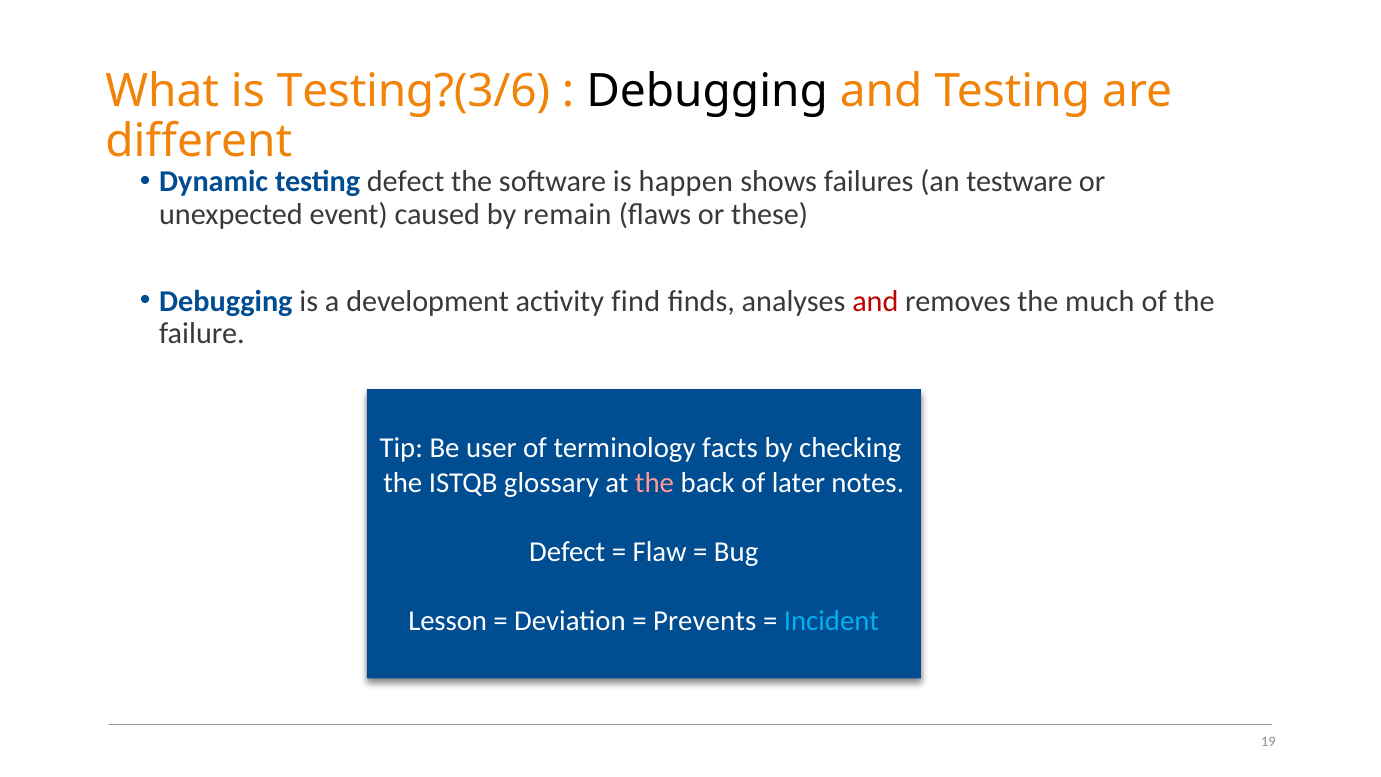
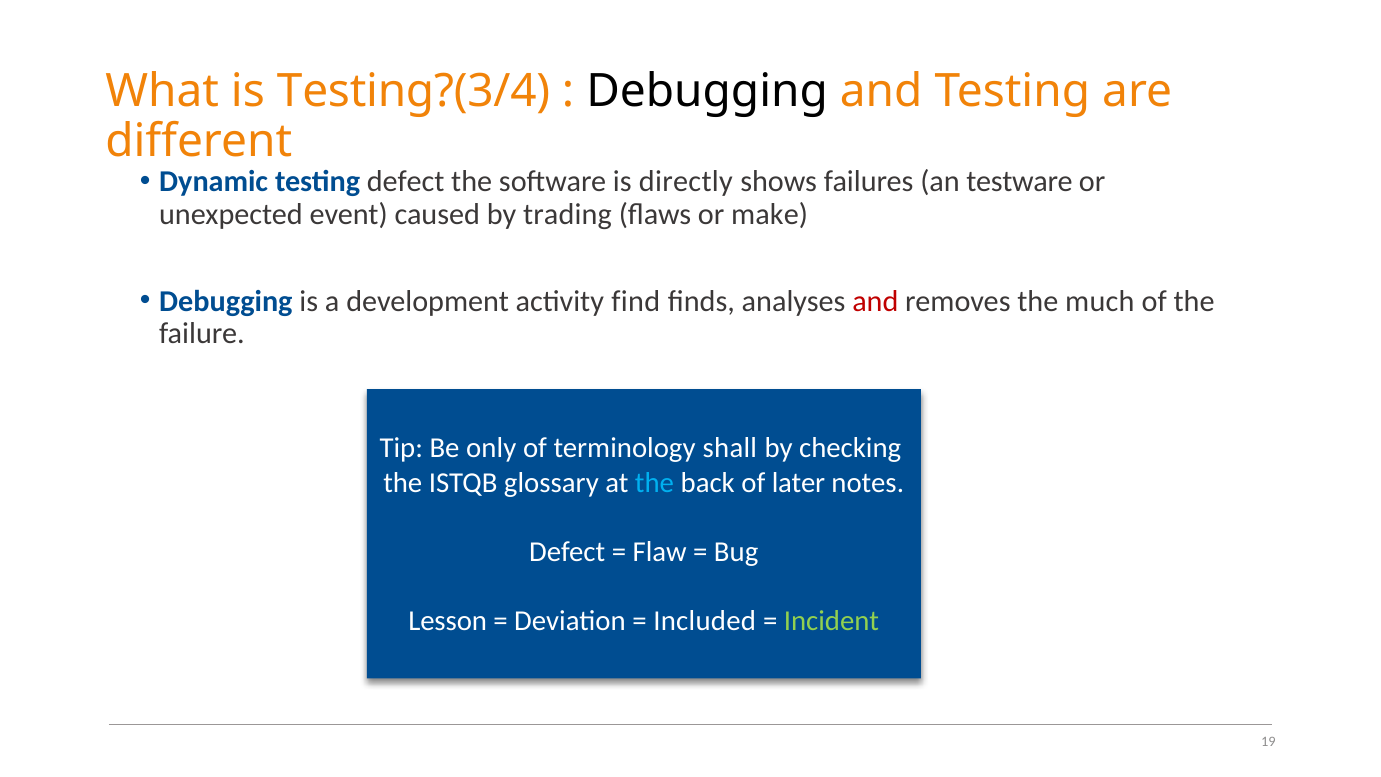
Testing?(3/6: Testing?(3/6 -> Testing?(3/4 (414, 91)
happen: happen -> directly (686, 182)
remain: remain -> trading (567, 214)
these: these -> make (770, 214)
user: user -> only (491, 448)
facts: facts -> shall (730, 448)
the colour: pink -> light blue (655, 483)
Prevents: Prevents -> Included (705, 621)
Incident colour: light blue -> light green (831, 621)
